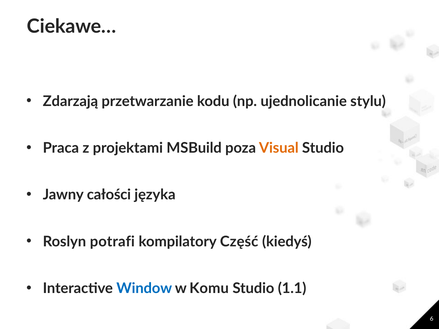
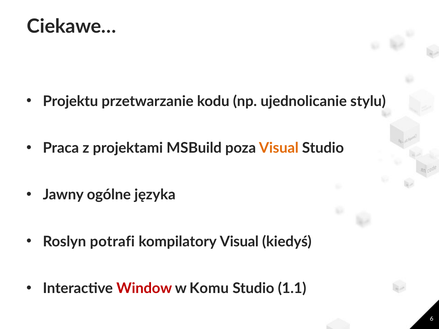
Zdarzają: Zdarzają -> Projektu (70, 101)
całości: całości -> ogólne (109, 195)
kompilatory Część: Część -> Visual (239, 242)
Window colour: blue -> red (144, 289)
